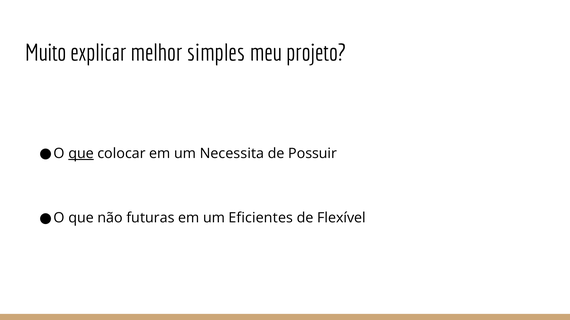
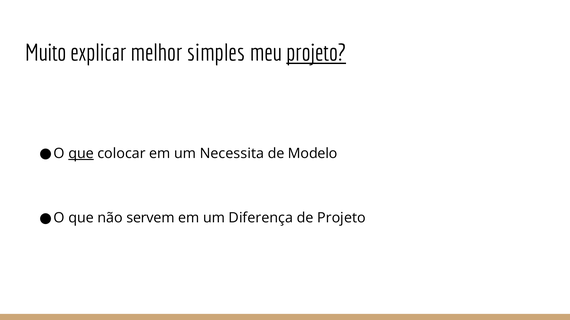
projeto underline: none -> present (316, 53)
Possuir: Possuir -> Modelo (313, 154)
futuras: futuras -> servem (151, 218)
Eficientes: Eficientes -> Diferença (261, 218)
de Flexível: Flexível -> Projeto (341, 218)
